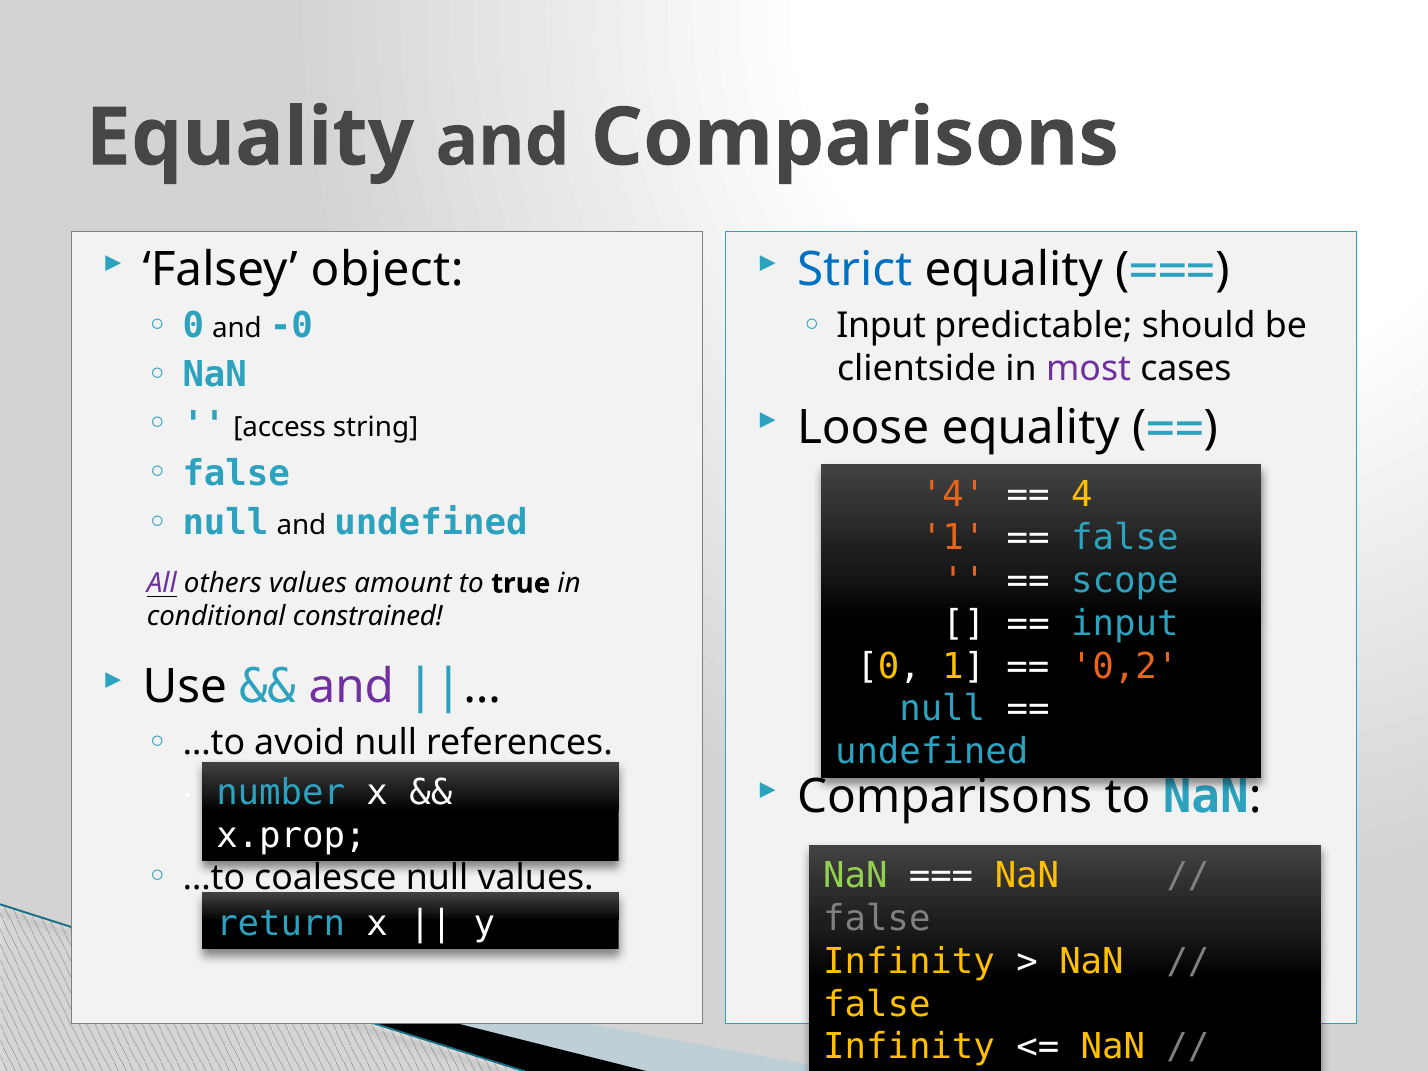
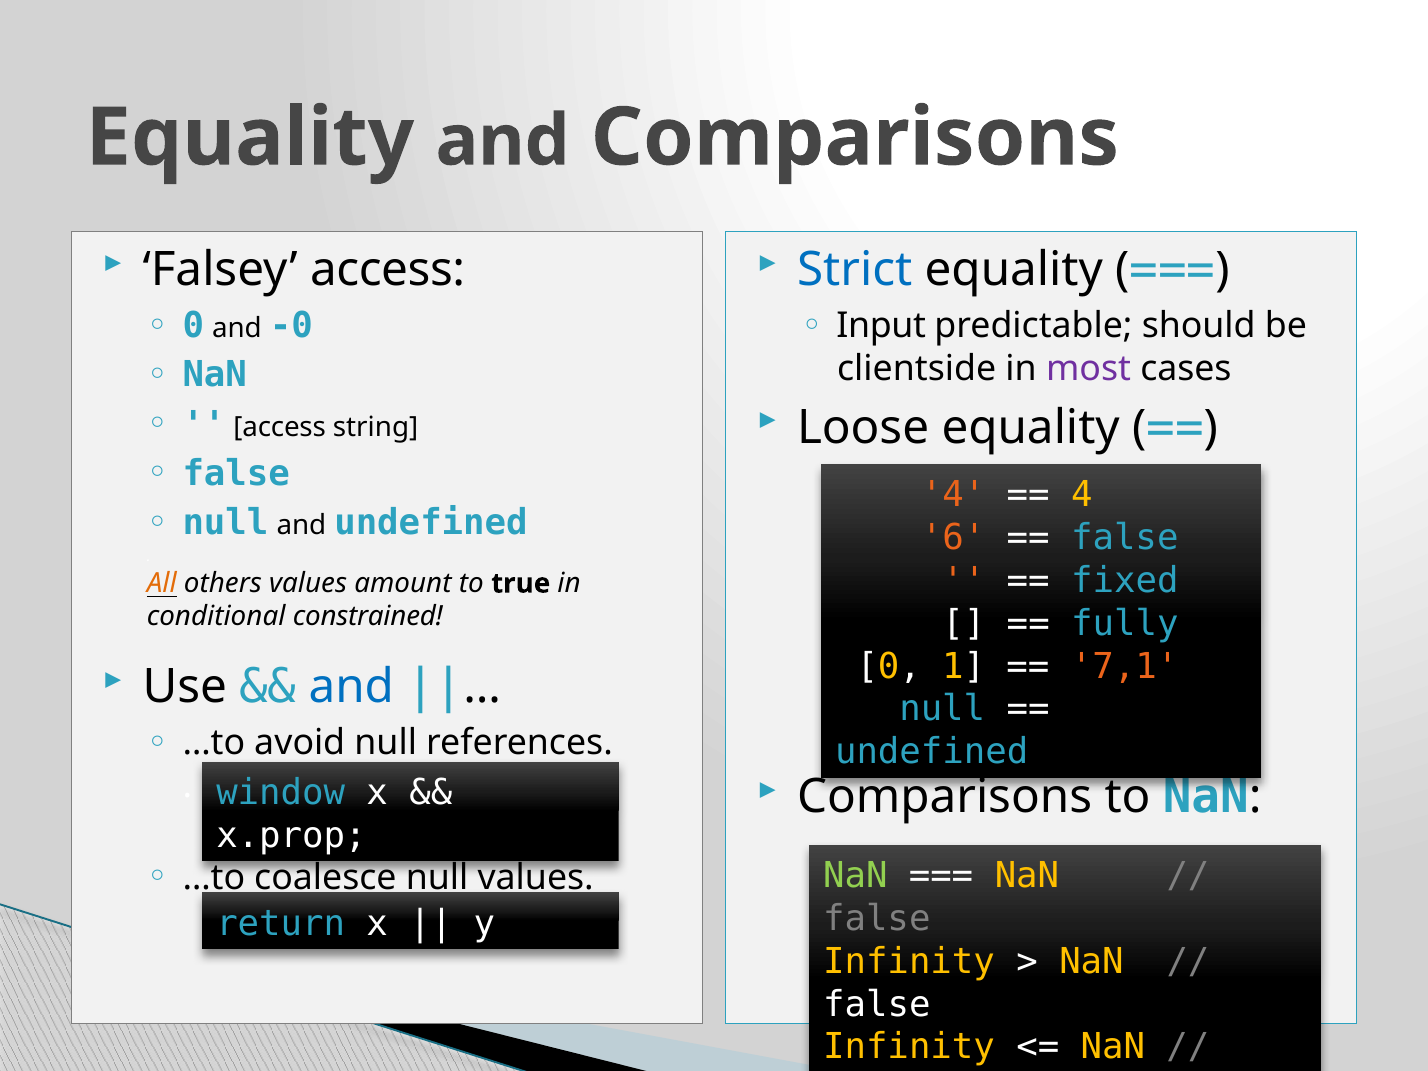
Falsey object: object -> access (388, 270)
1: 1 -> 6 (953, 538)
scope: scope -> fixed (1125, 581)
All colour: purple -> orange (162, 583)
input: input -> fully (1125, 624)
0,2: 0,2 -> 7,1 (1125, 666)
and colour: purple -> blue (351, 687)
number: number -> window (281, 793)
false colour: yellow -> white (877, 1004)
